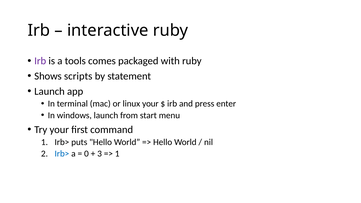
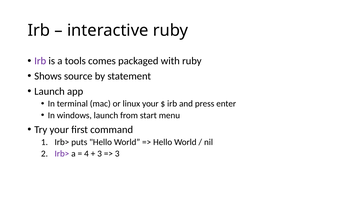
scripts: scripts -> source (78, 76)
Irb> colour: blue -> purple (62, 154)
0: 0 -> 4 (86, 154)
1: 1 -> 3 (117, 154)
